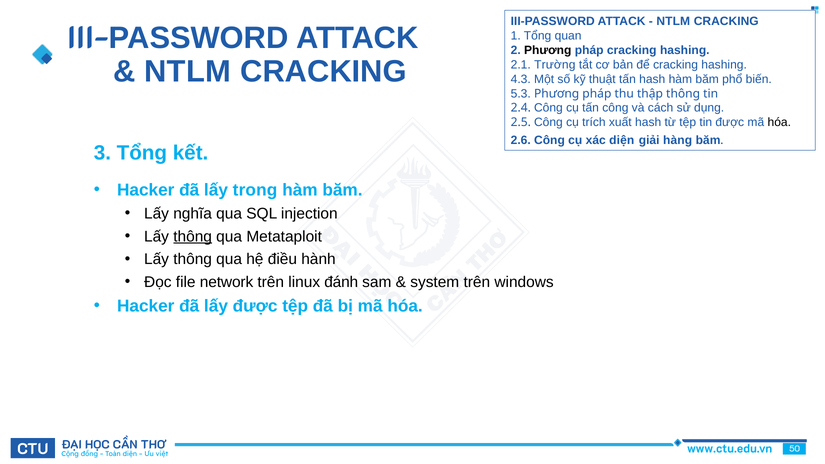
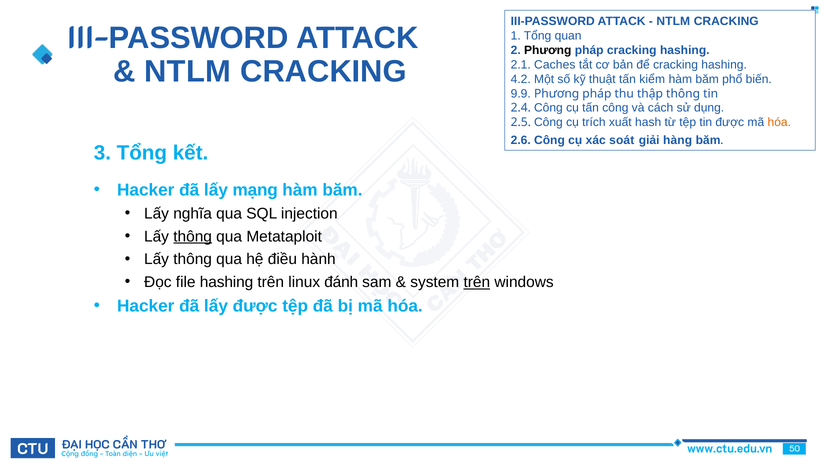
Trường: Trường -> Caches (555, 65)
4.3: 4.3 -> 4.2 (521, 79)
tấn hash: hash -> kiểm (652, 79)
5.3: 5.3 -> 9.9 (521, 94)
hóa colour: black -> orange (779, 122)
xác diện: diện -> soát (622, 140)
trong: trong -> mạng (255, 190)
file network: network -> hashing (227, 282)
trên underline: none -> present (477, 282)
